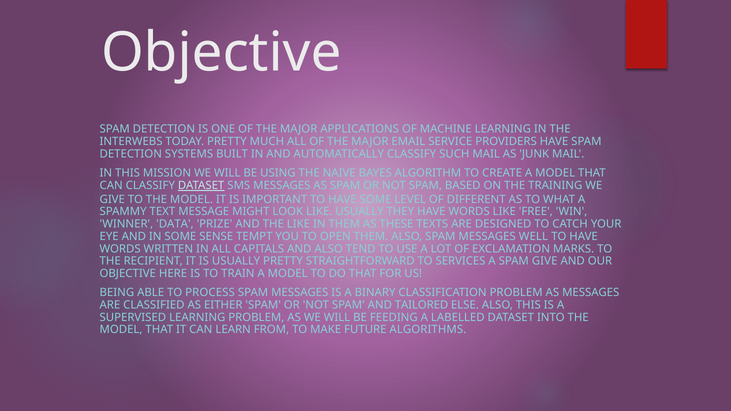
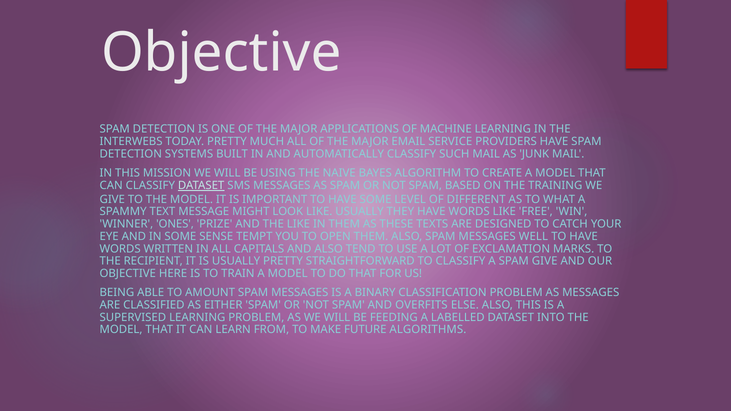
DATA: DATA -> ONES (175, 224)
TO SERVICES: SERVICES -> CLASSIFY (460, 261)
PROCESS: PROCESS -> AMOUNT (210, 293)
TAILORED: TAILORED -> OVERFITS (421, 305)
